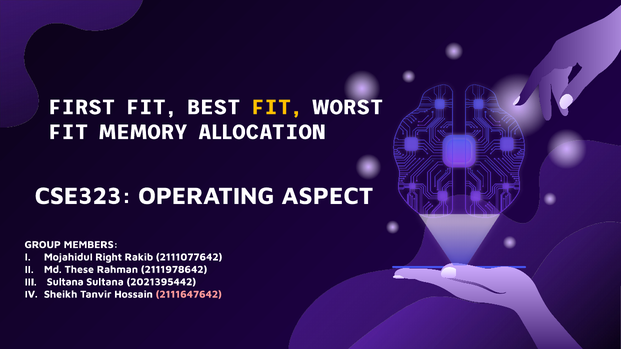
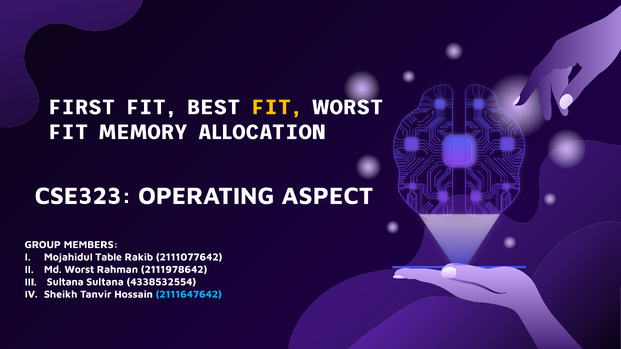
Right: Right -> Table (109, 257)
Md These: These -> Worst (79, 270)
2021395442: 2021395442 -> 4338532554 (161, 282)
2111647642 colour: pink -> light blue (189, 295)
